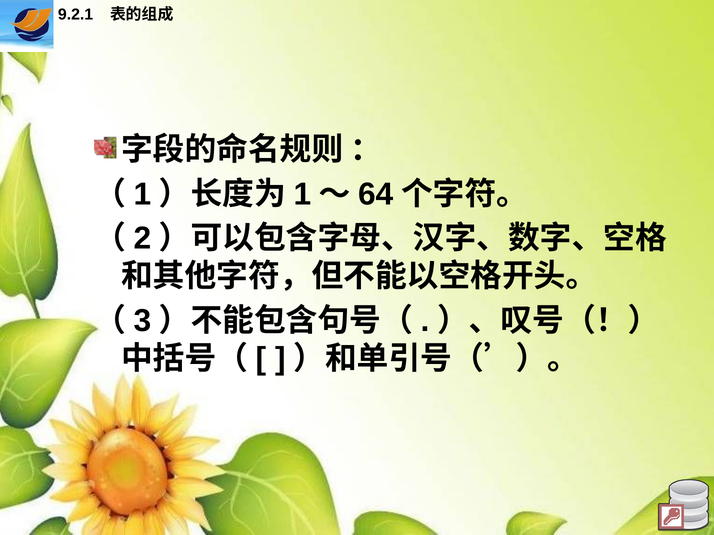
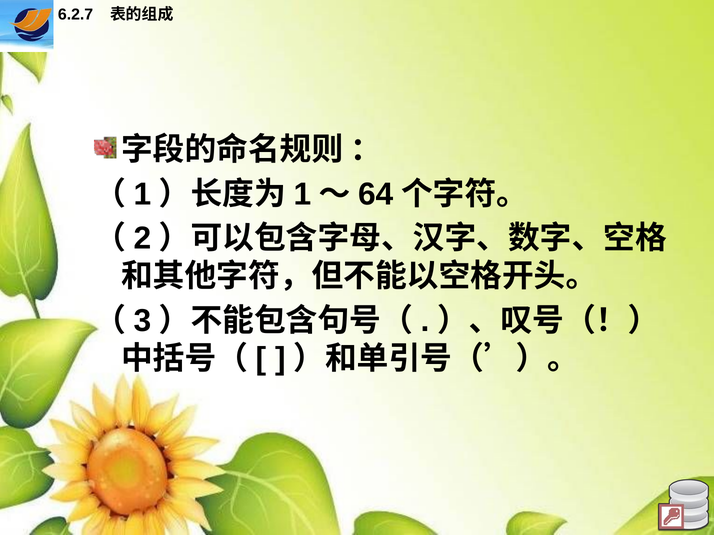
9.2.1: 9.2.1 -> 6.2.7 (76, 15)
